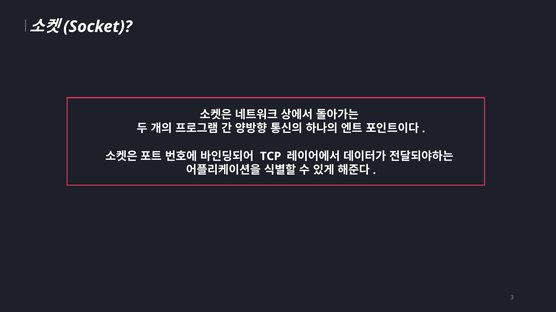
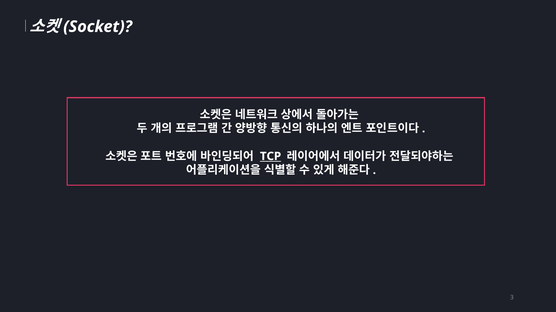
TCP underline: none -> present (271, 157)
